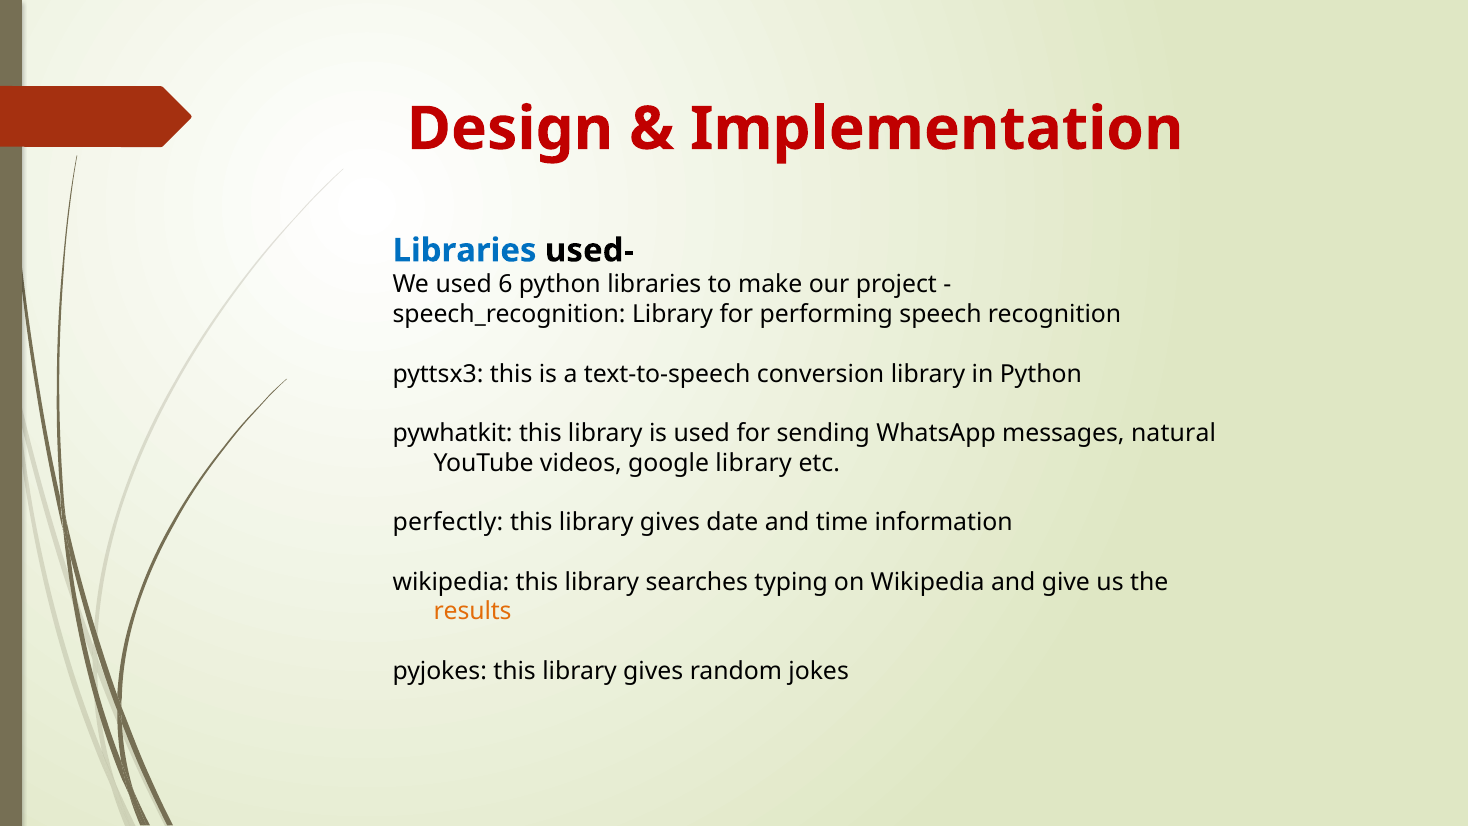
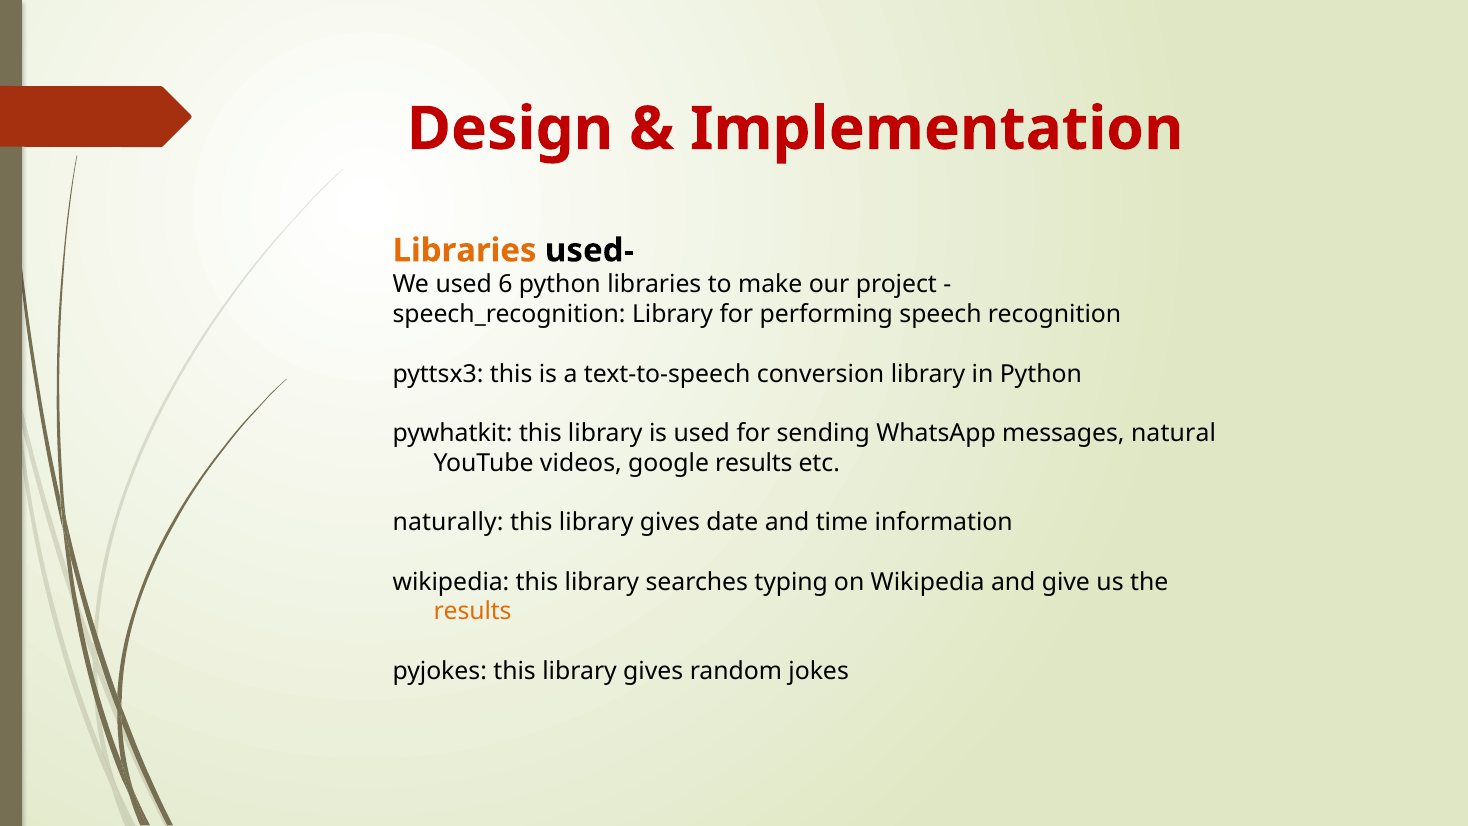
Libraries colour: blue -> orange (465, 250)
google library: library -> results (754, 463)
perfectly: perfectly -> naturally (448, 522)
